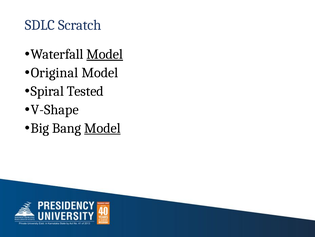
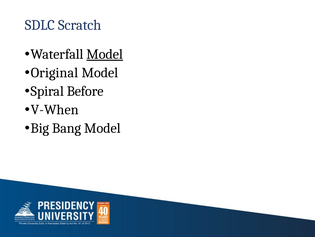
Tested: Tested -> Before (85, 91)
V-Shape: V-Shape -> V-When (55, 109)
Model underline: present -> none (102, 128)
